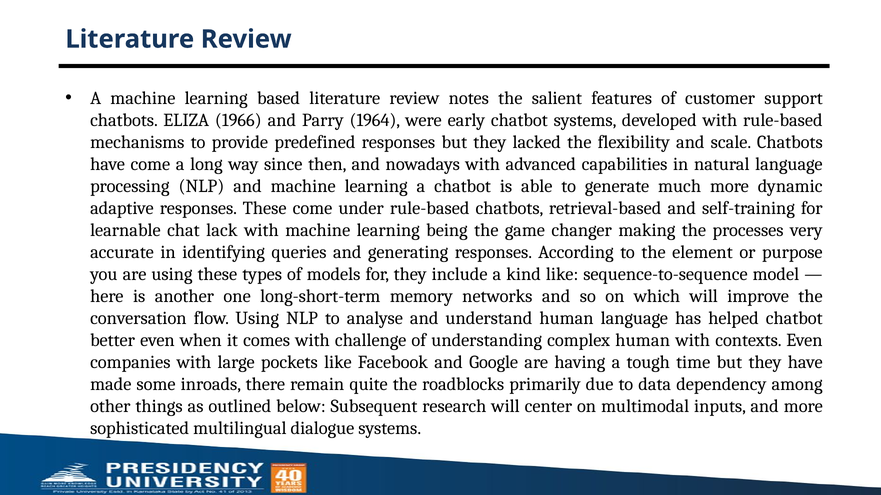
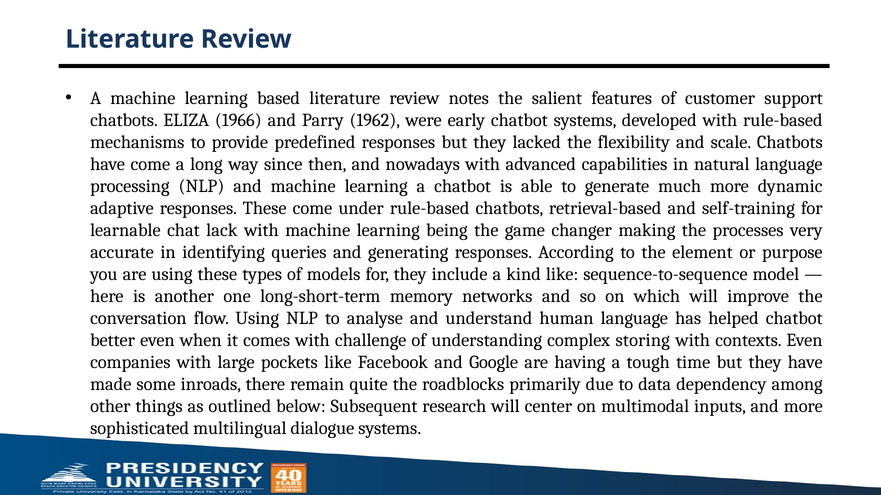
1964: 1964 -> 1962 (375, 120)
complex human: human -> storing (643, 341)
